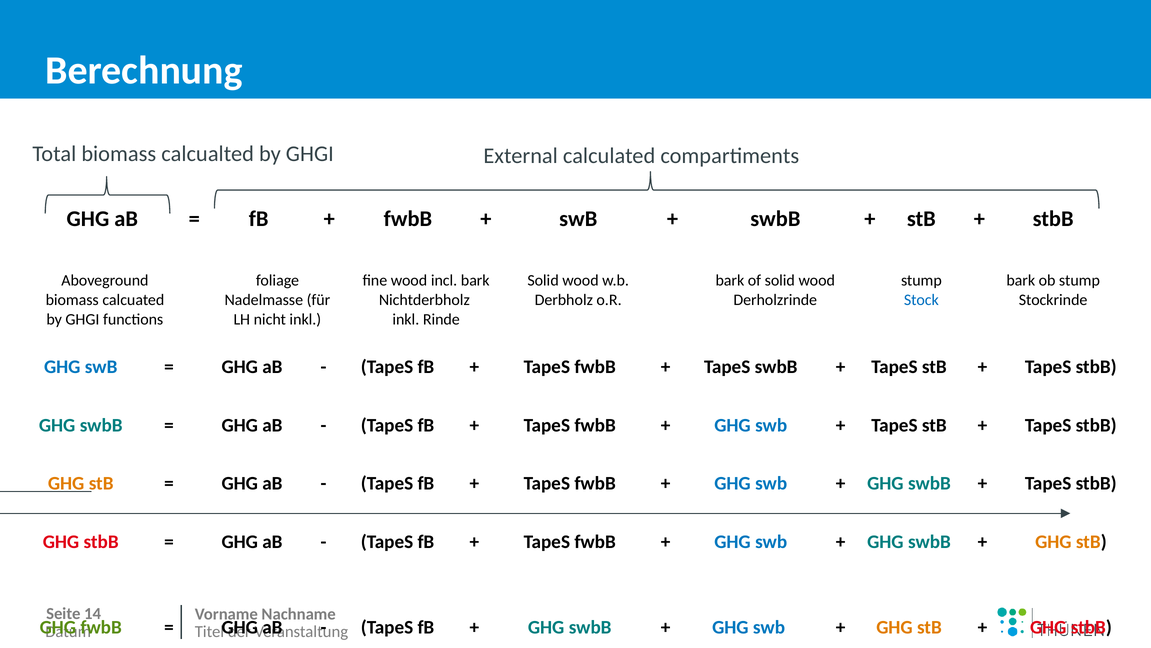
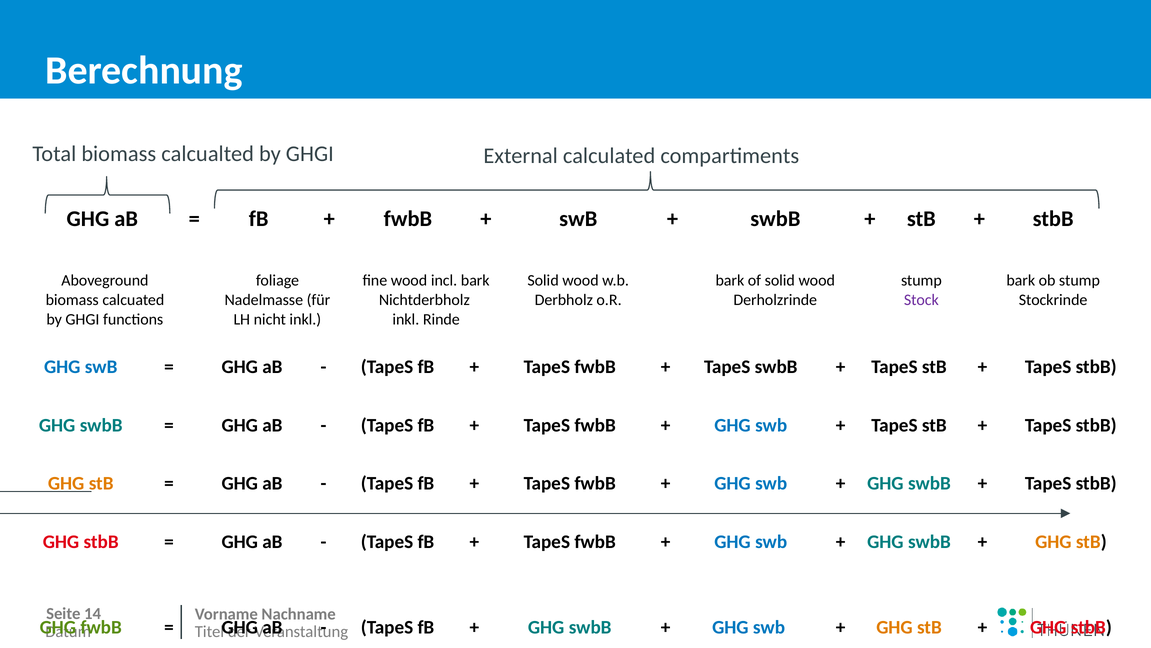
Stock colour: blue -> purple (921, 300)
